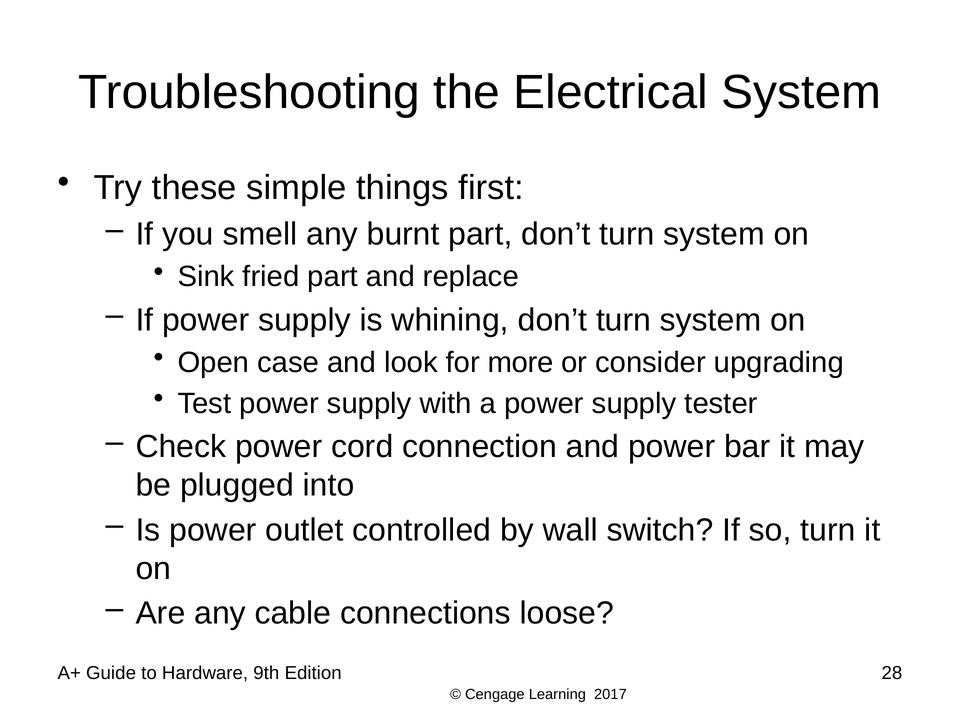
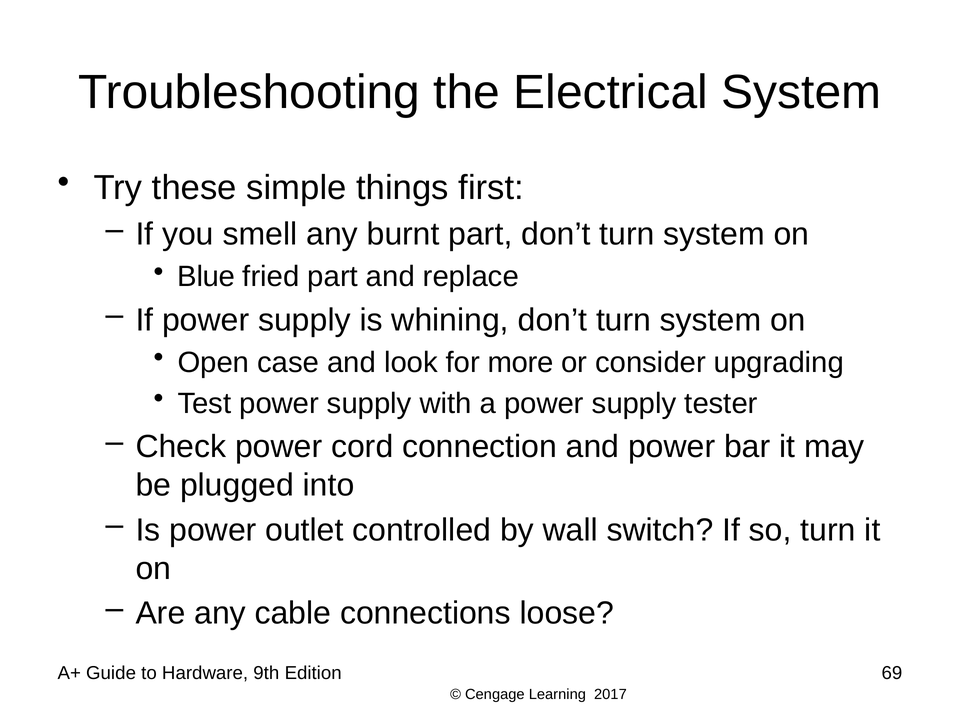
Sink: Sink -> Blue (206, 277)
28: 28 -> 69 (892, 673)
